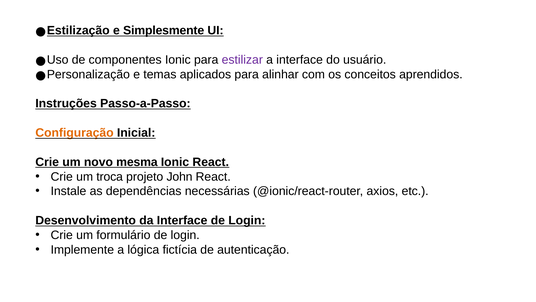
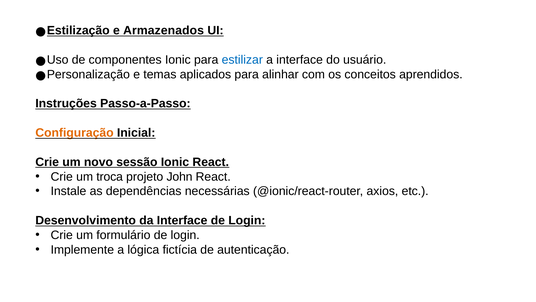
Simplesmente: Simplesmente -> Armazenados (164, 31)
estilizar colour: purple -> blue (242, 60)
mesma: mesma -> sessão (137, 162)
